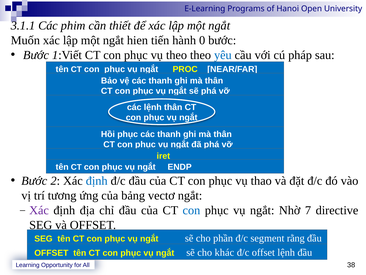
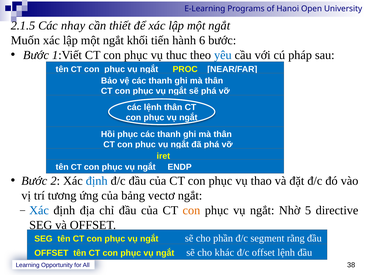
3.1.1: 3.1.1 -> 2.1.5 (23, 26)
phim: phim -> nhay (73, 26)
hien: hien -> khối (138, 40)
0: 0 -> 6 (202, 40)
vụ theo: theo -> thuc (177, 55)
Xác colour: purple -> blue (39, 210)
con colour: blue -> orange (191, 210)
7: 7 -> 5 (308, 210)
